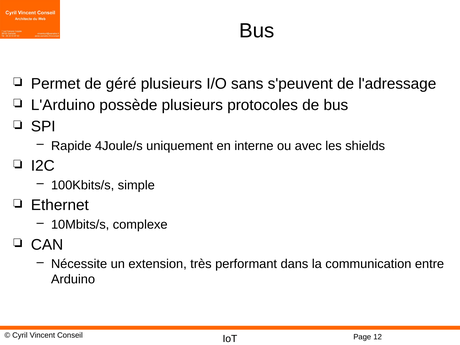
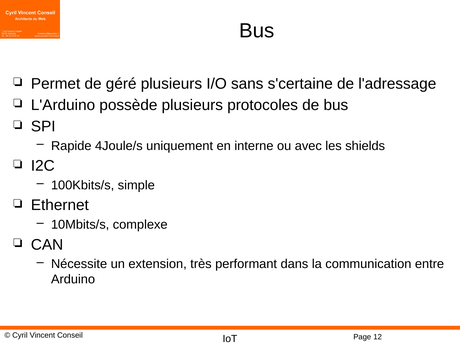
s'peuvent: s'peuvent -> s'certaine (300, 84)
